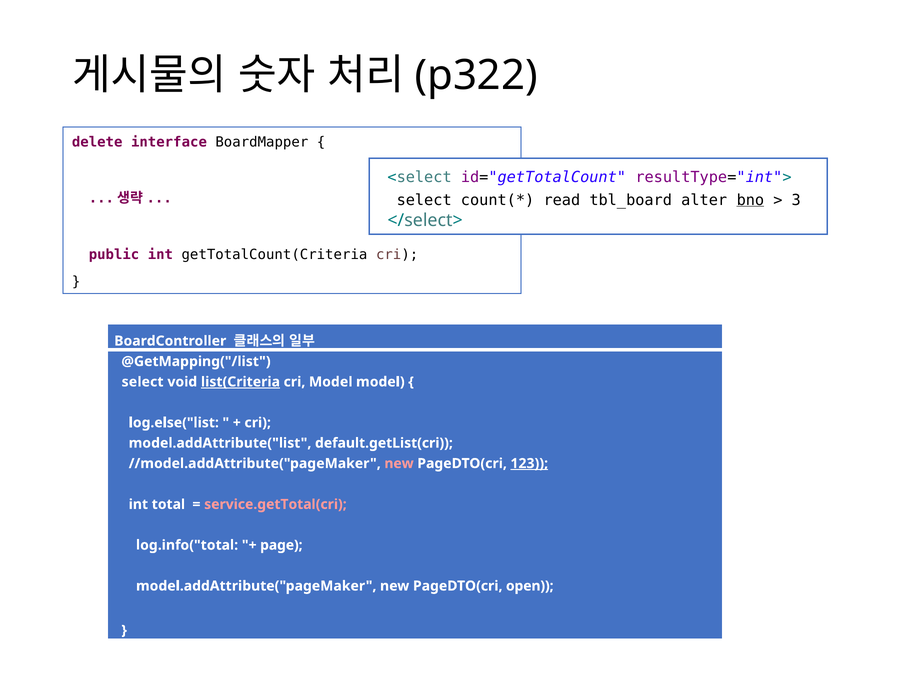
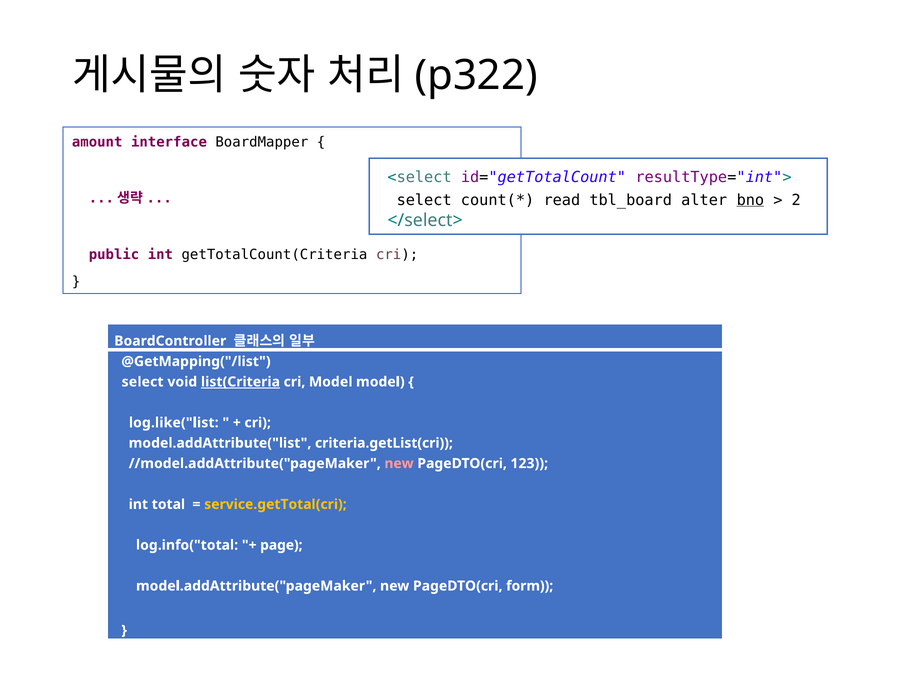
delete: delete -> amount (97, 142)
3: 3 -> 2 (796, 200)
log.else("list: log.else("list -> log.like("list (174, 423)
default.getList(cri: default.getList(cri -> criteria.getList(cri (384, 443)
123 underline: present -> none (529, 463)
service.getTotal(cri colour: pink -> yellow (275, 504)
open: open -> form (530, 586)
